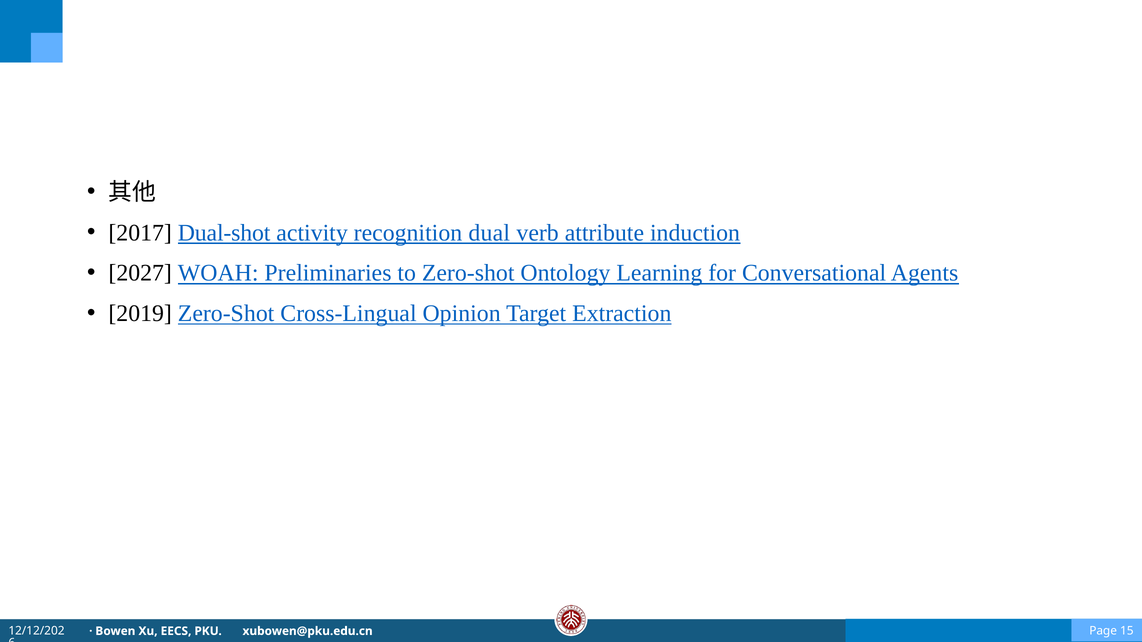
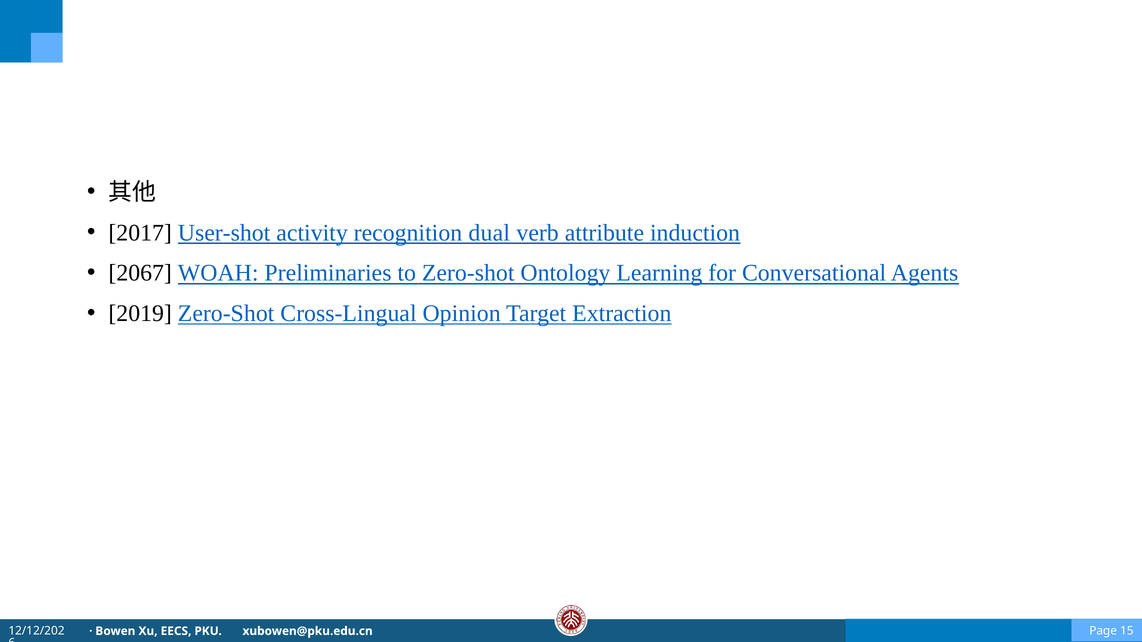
Dual-shot: Dual-shot -> User-shot (224, 233)
2027: 2027 -> 2067 (140, 273)
